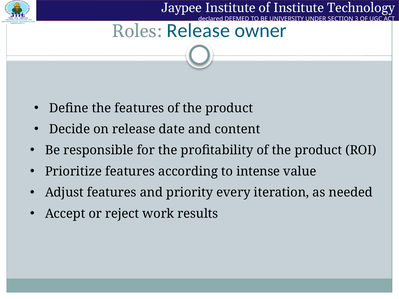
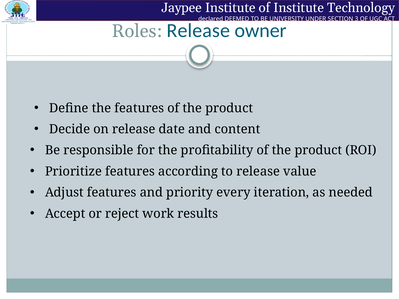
to intense: intense -> release (258, 172)
